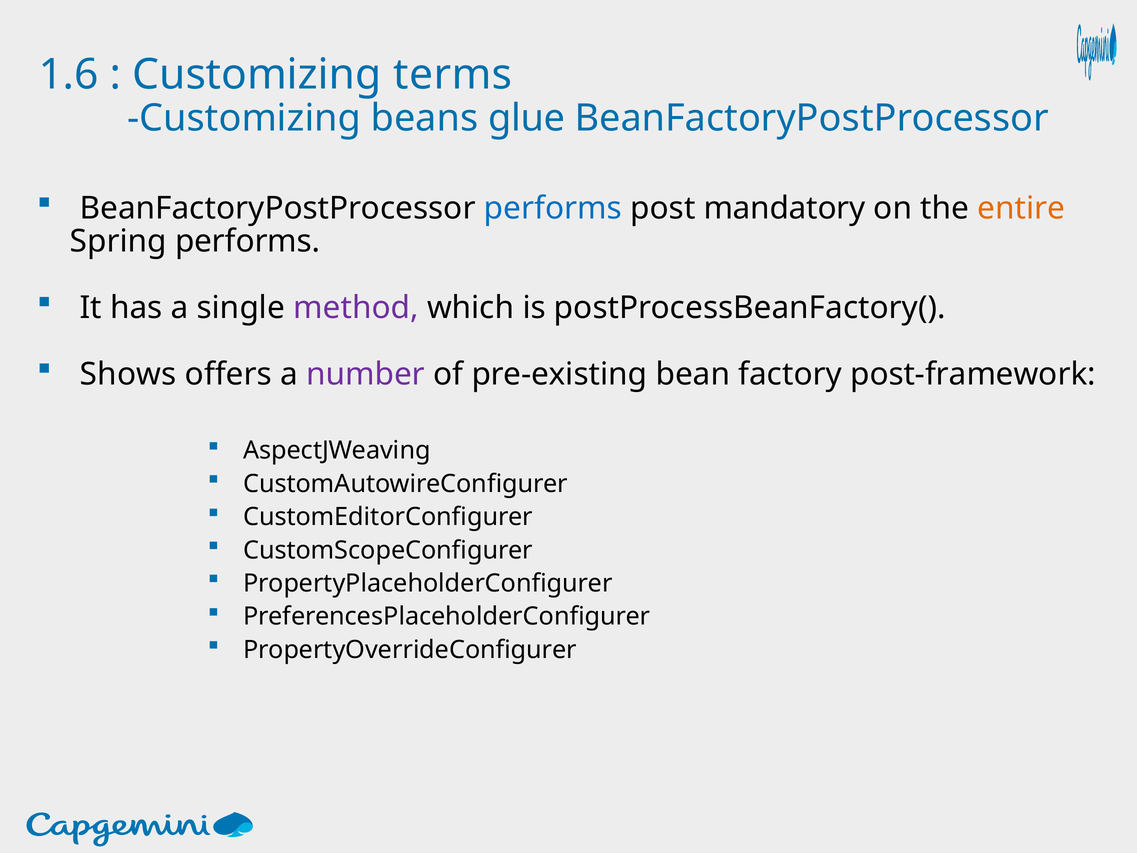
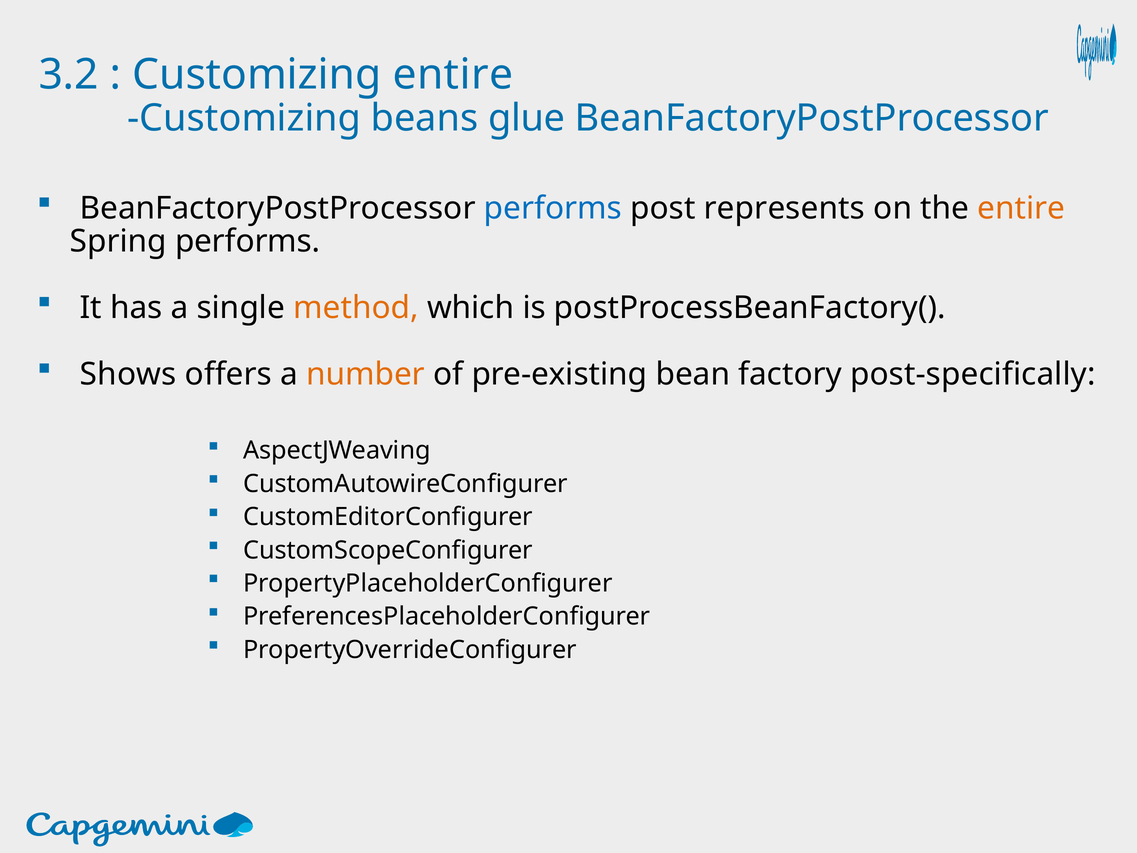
1.6: 1.6 -> 3.2 (69, 75)
Customizing terms: terms -> entire (453, 75)
mandatory: mandatory -> represents (784, 208)
method colour: purple -> orange (356, 308)
number colour: purple -> orange (366, 374)
post-framework: post-framework -> post-specifically (973, 374)
